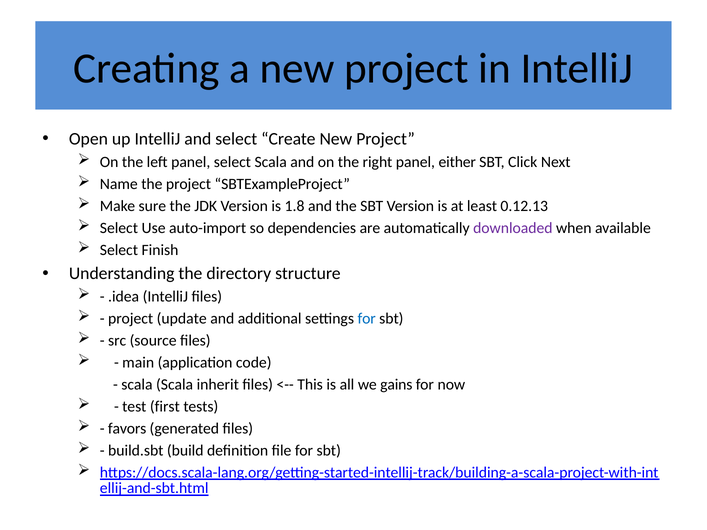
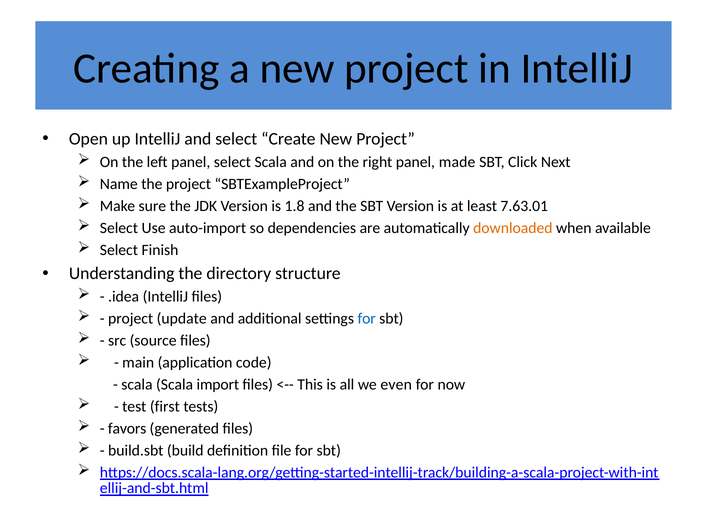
either: either -> made (457, 162)
0.12.13: 0.12.13 -> 7.63.01 (524, 206)
downloaded colour: purple -> orange (513, 228)
inherit: inherit -> import (218, 385)
gains: gains -> even (396, 385)
